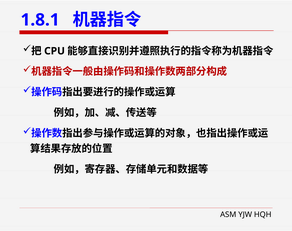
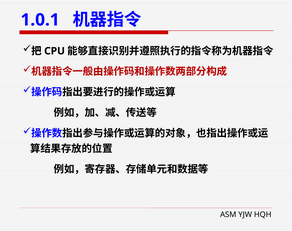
1.8.1: 1.8.1 -> 1.0.1 (40, 20)
